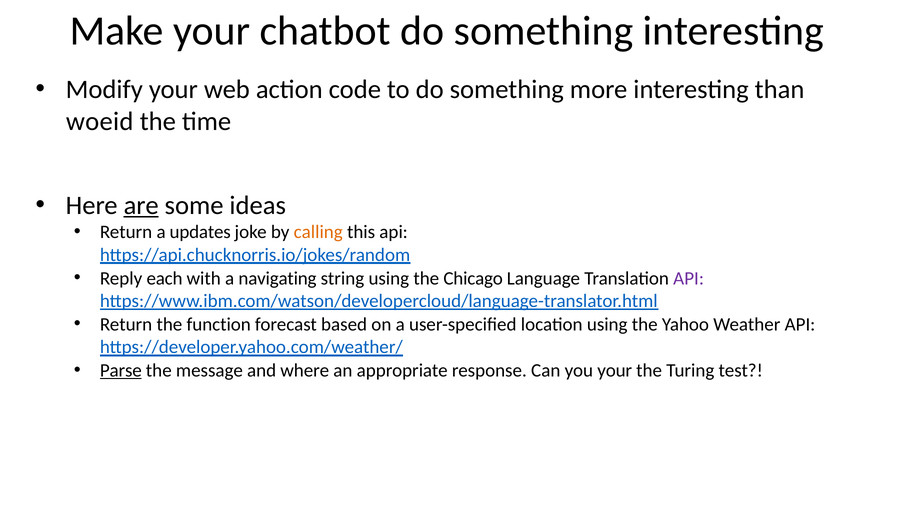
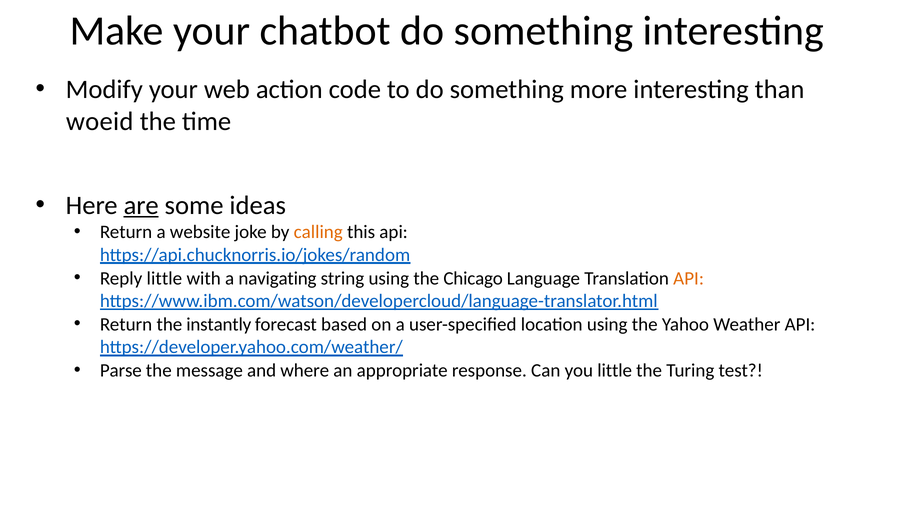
updates: updates -> website (200, 232)
Reply each: each -> little (164, 279)
API colour: purple -> orange (689, 279)
function: function -> instantly (219, 325)
Parse underline: present -> none (121, 371)
you your: your -> little (615, 371)
